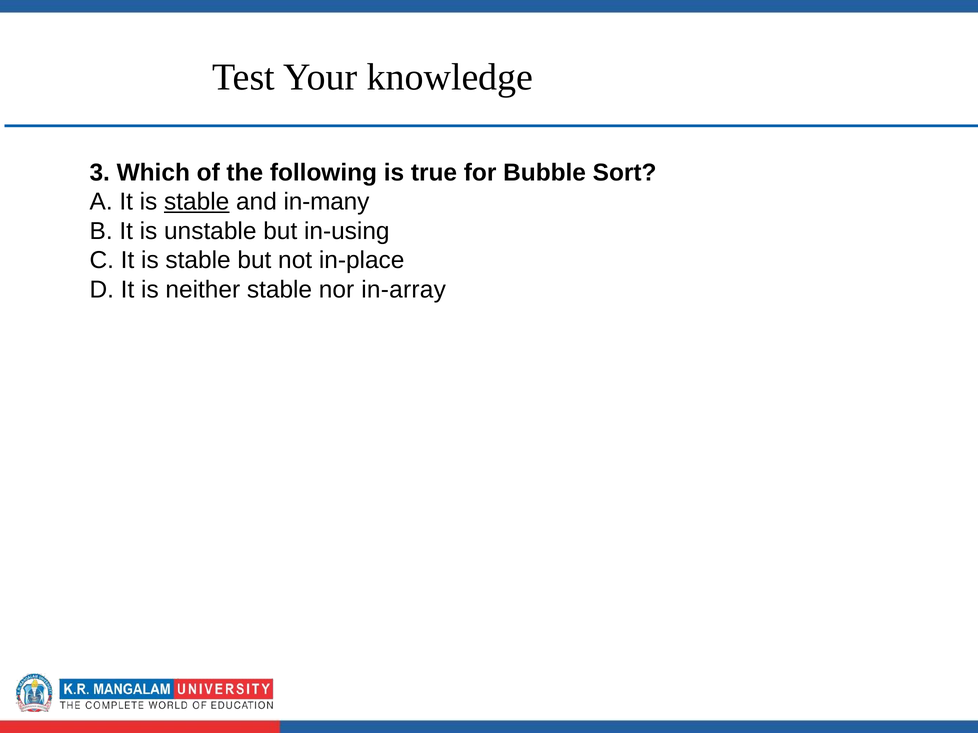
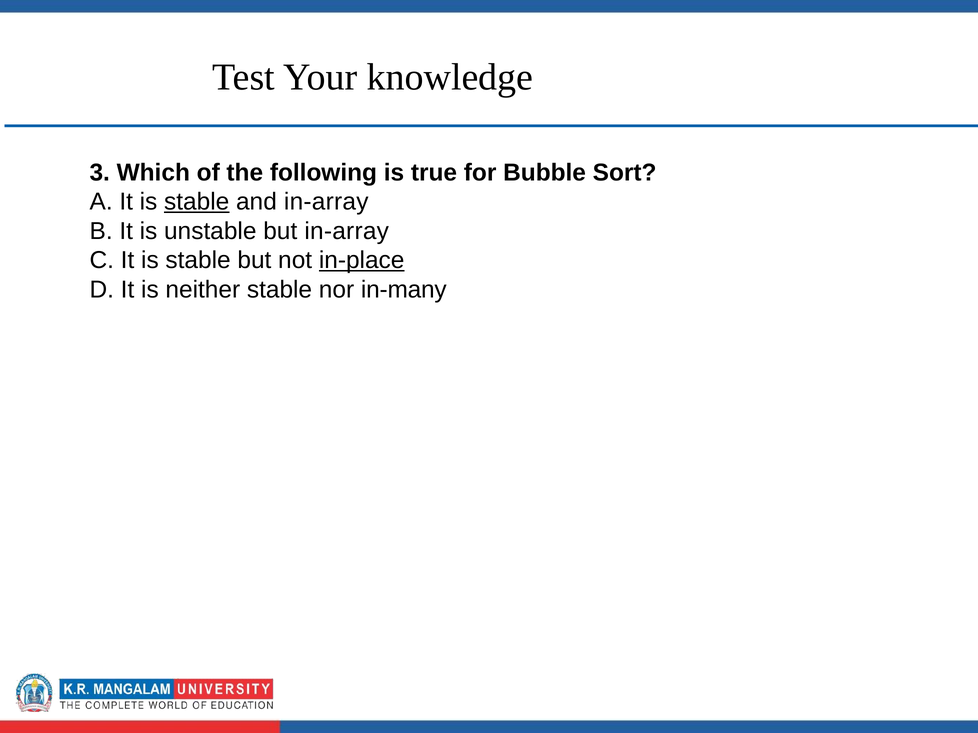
and in-many: in-many -> in-array (326, 202)
but in-using: in-using -> in-array (347, 231)
in-place underline: none -> present (362, 261)
in-array: in-array -> in-many (404, 290)
